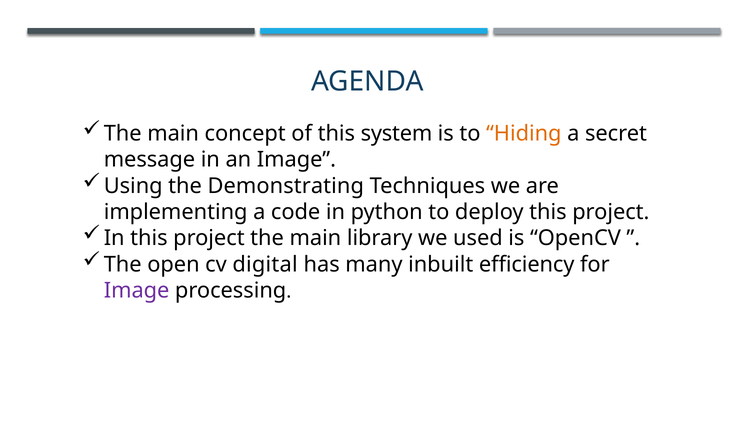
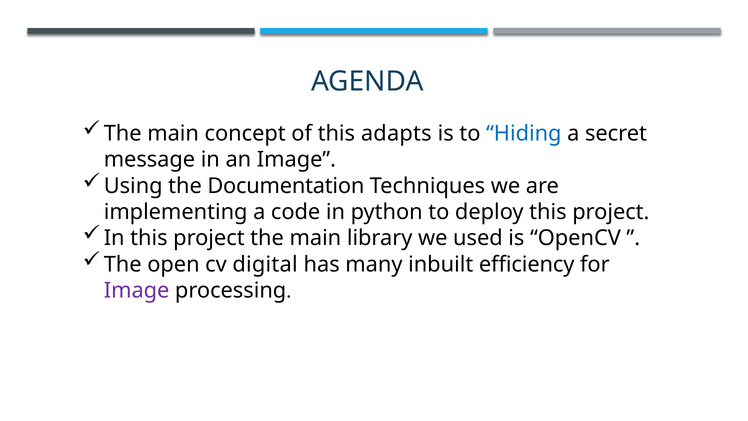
system: system -> adapts (396, 133)
Hiding colour: orange -> blue (524, 133)
Demonstrating: Demonstrating -> Documentation (286, 186)
